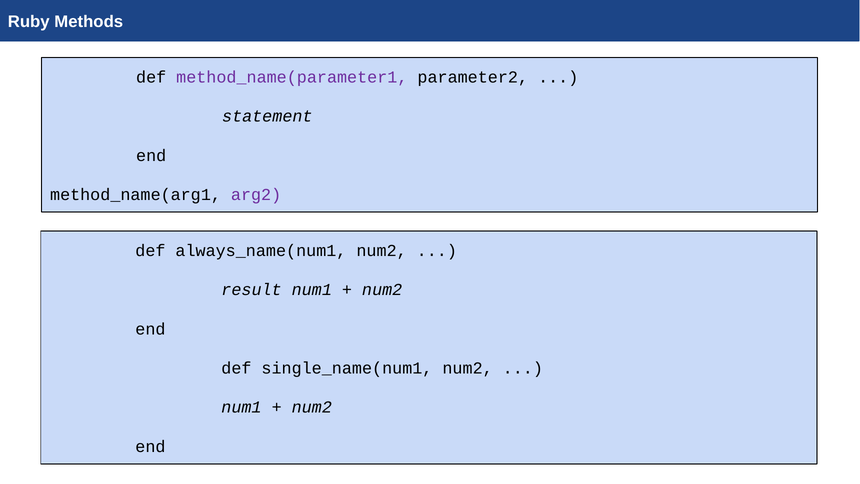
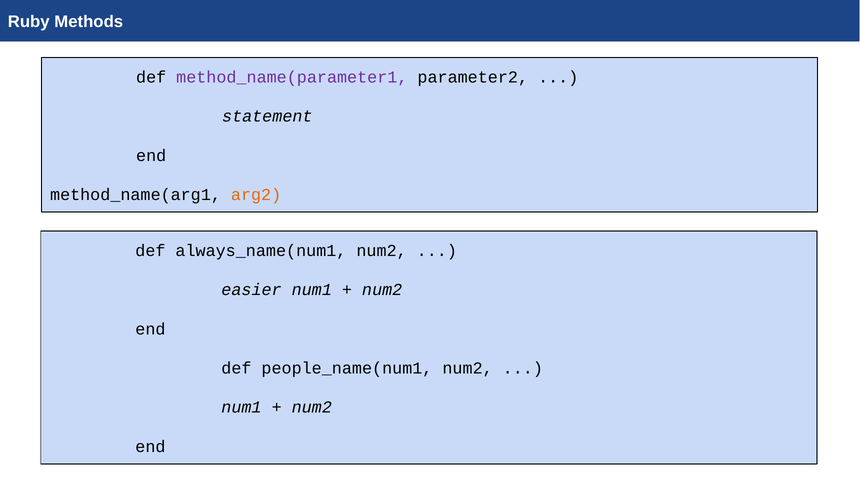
arg2 colour: purple -> orange (256, 195)
result: result -> easier (252, 290)
single_name(num1: single_name(num1 -> people_name(num1 (347, 368)
